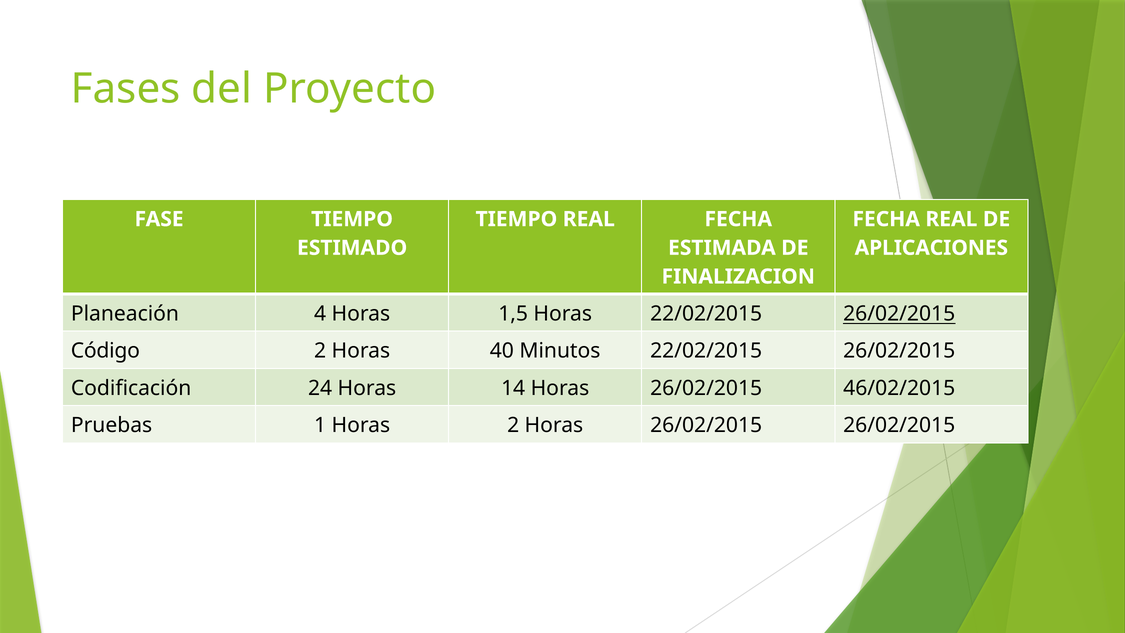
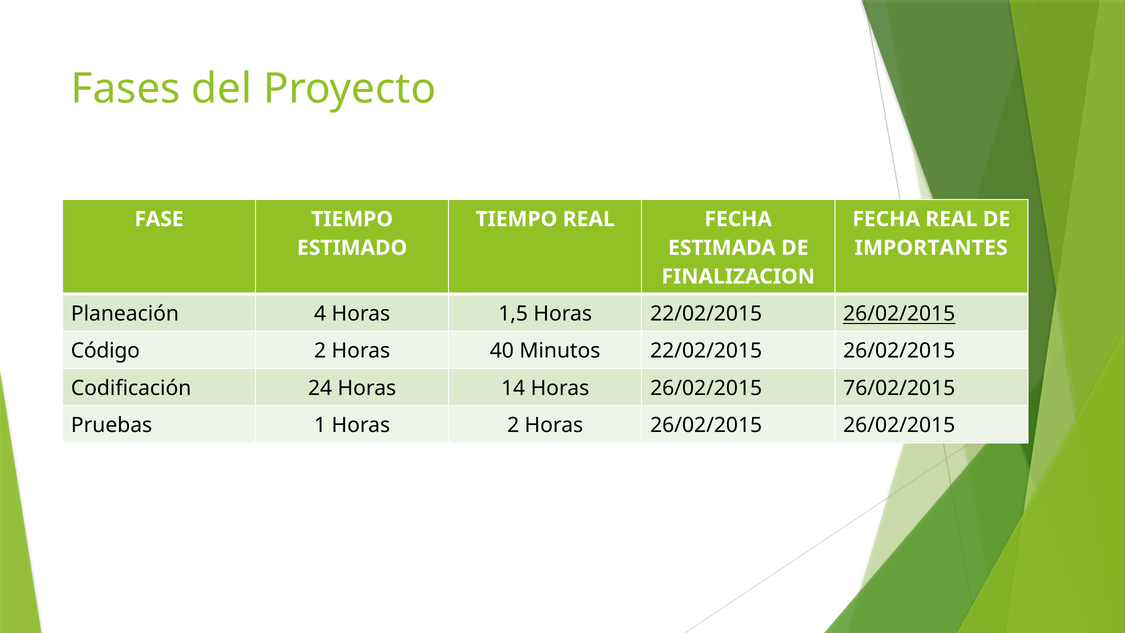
APLICACIONES: APLICACIONES -> IMPORTANTES (931, 248)
46/02/2015: 46/02/2015 -> 76/02/2015 (899, 388)
